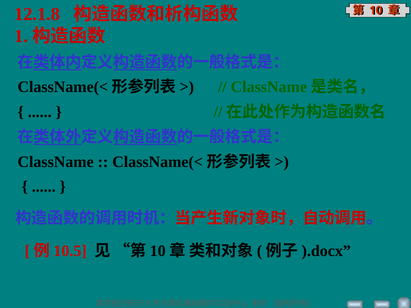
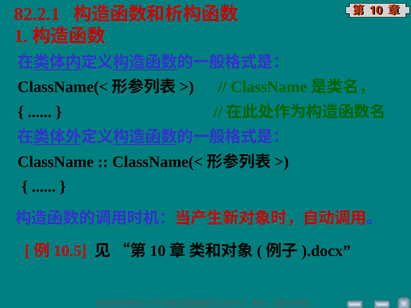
12.1.8: 12.1.8 -> 82.2.1 (37, 14)
